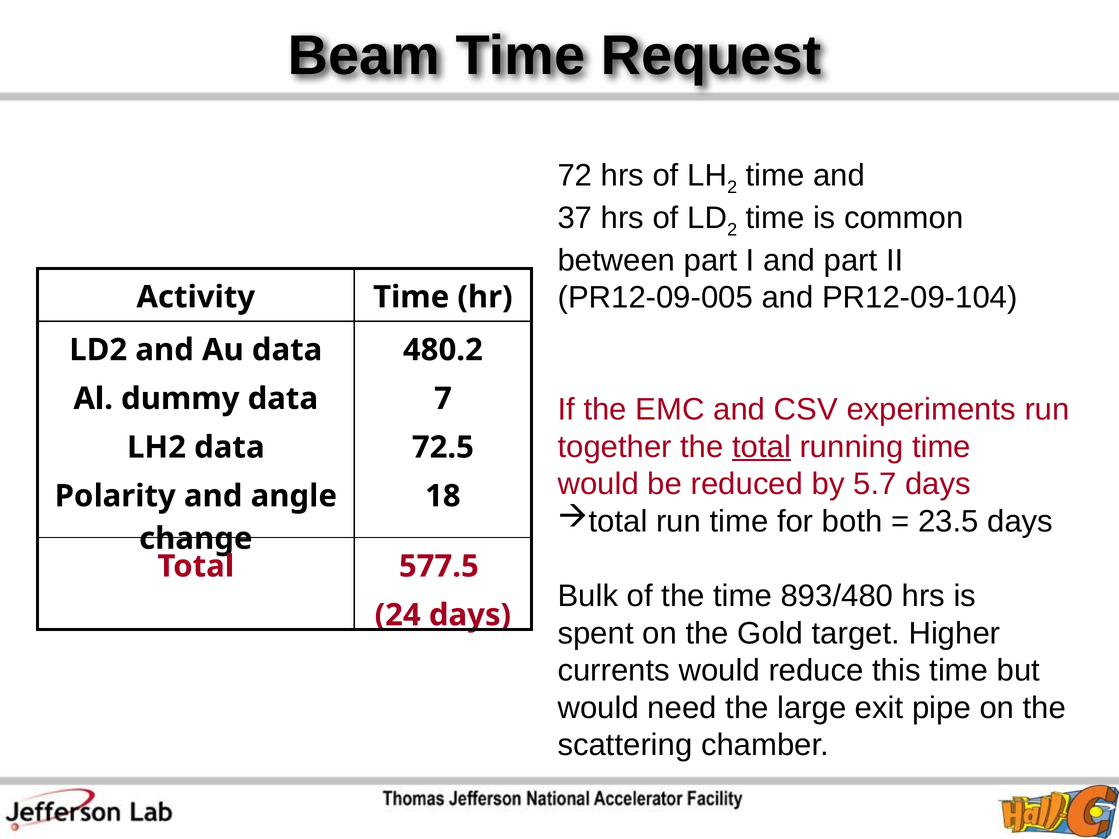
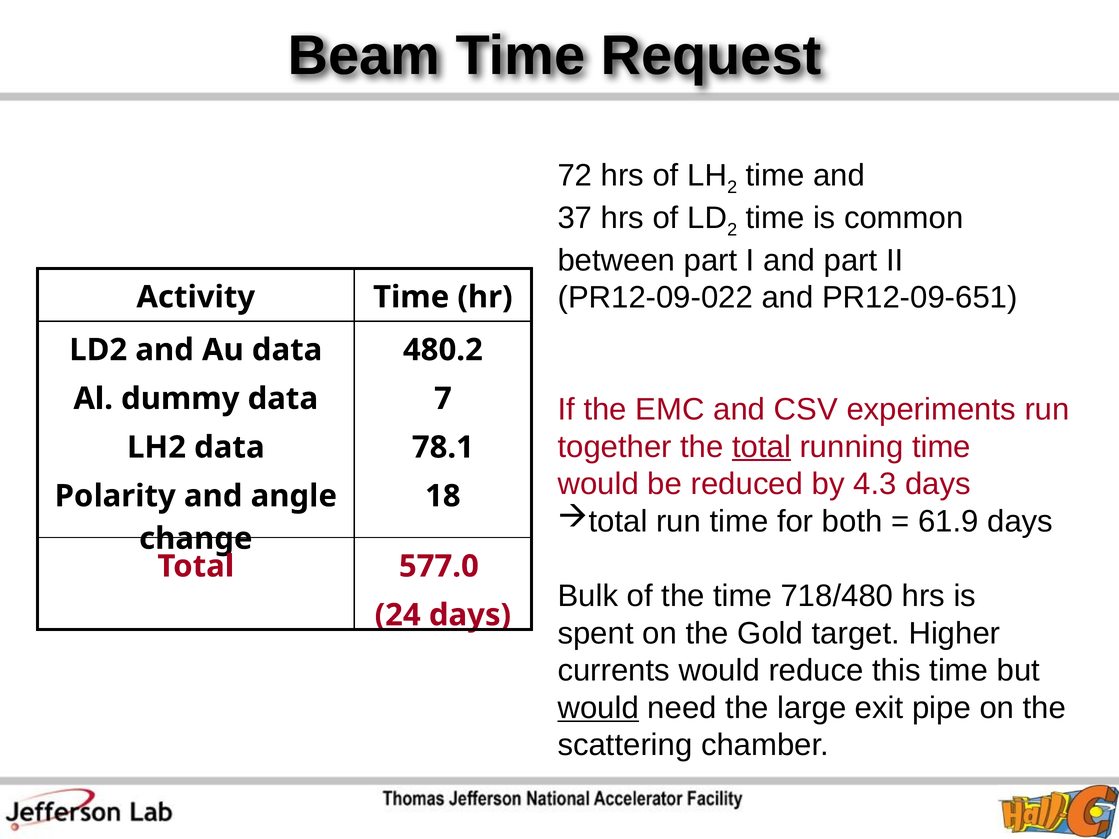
PR12-09-005: PR12-09-005 -> PR12-09-022 (655, 298)
PR12-09-104: PR12-09-104 -> PR12-09-651 (920, 298)
72.5: 72.5 -> 78.1 (443, 447)
5.7: 5.7 -> 4.3 (875, 484)
23.5: 23.5 -> 61.9 (948, 522)
577.5: 577.5 -> 577.0 (439, 566)
893/480: 893/480 -> 718/480 (837, 596)
would underline: none -> present (598, 708)
